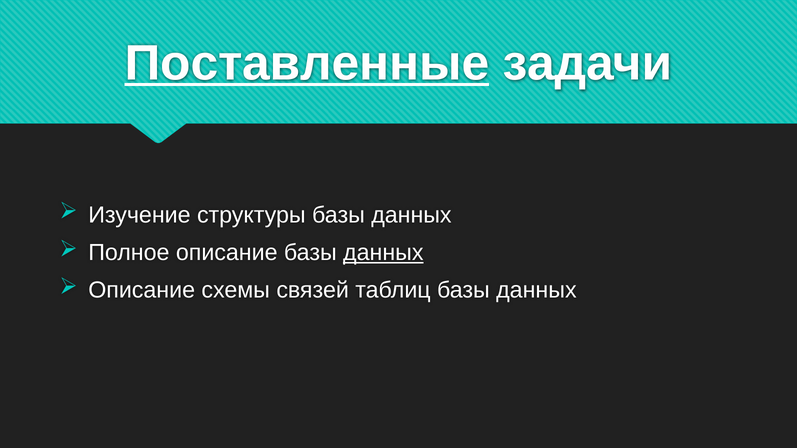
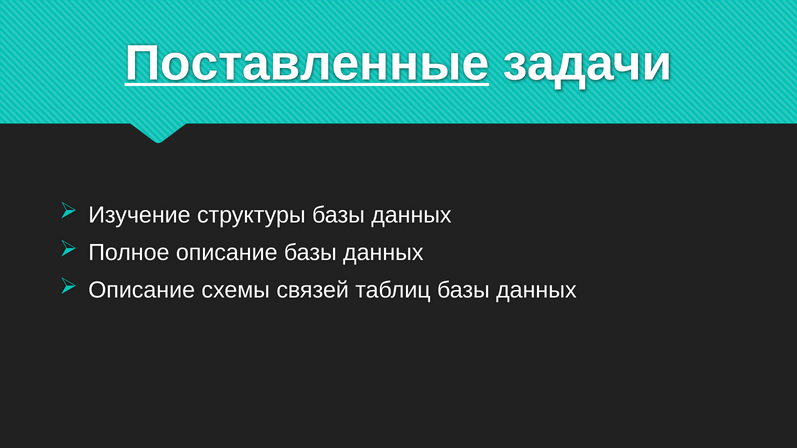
данных underline: present -> none (383, 253)
